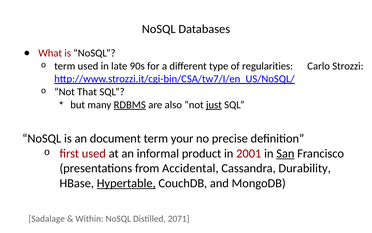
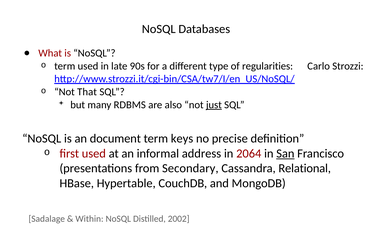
RDBMS underline: present -> none (130, 105)
your: your -> keys (182, 138)
product: product -> address (202, 153)
2001: 2001 -> 2064 (249, 153)
Accidental: Accidental -> Secondary (190, 168)
Durability: Durability -> Relational (305, 168)
Hypertable underline: present -> none (126, 183)
2071: 2071 -> 2002 (179, 218)
